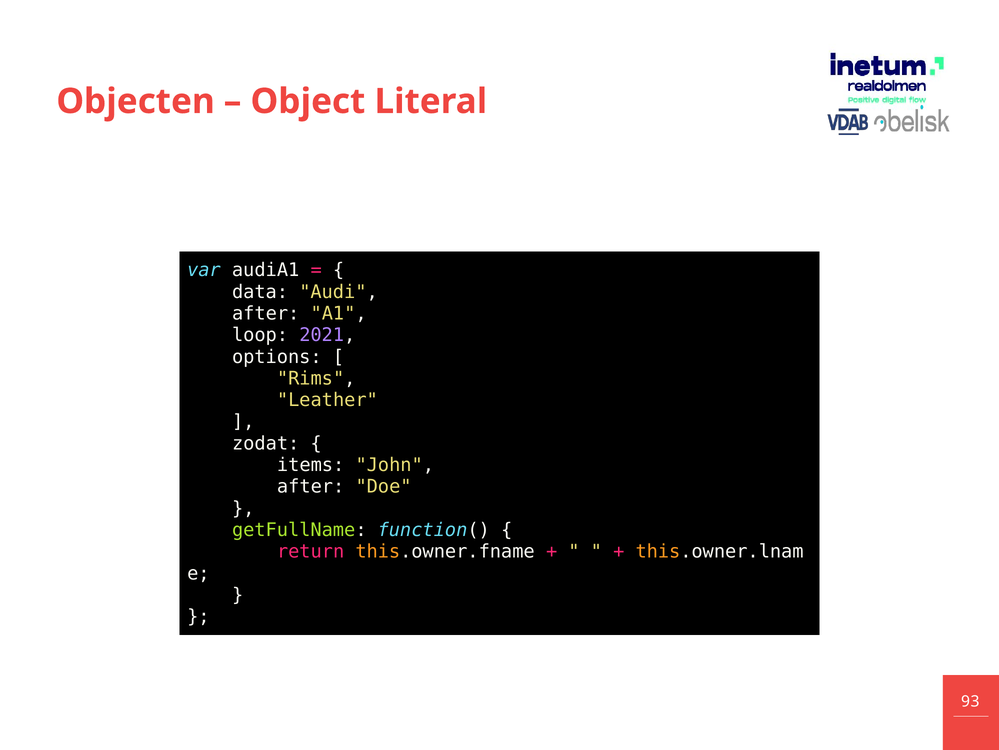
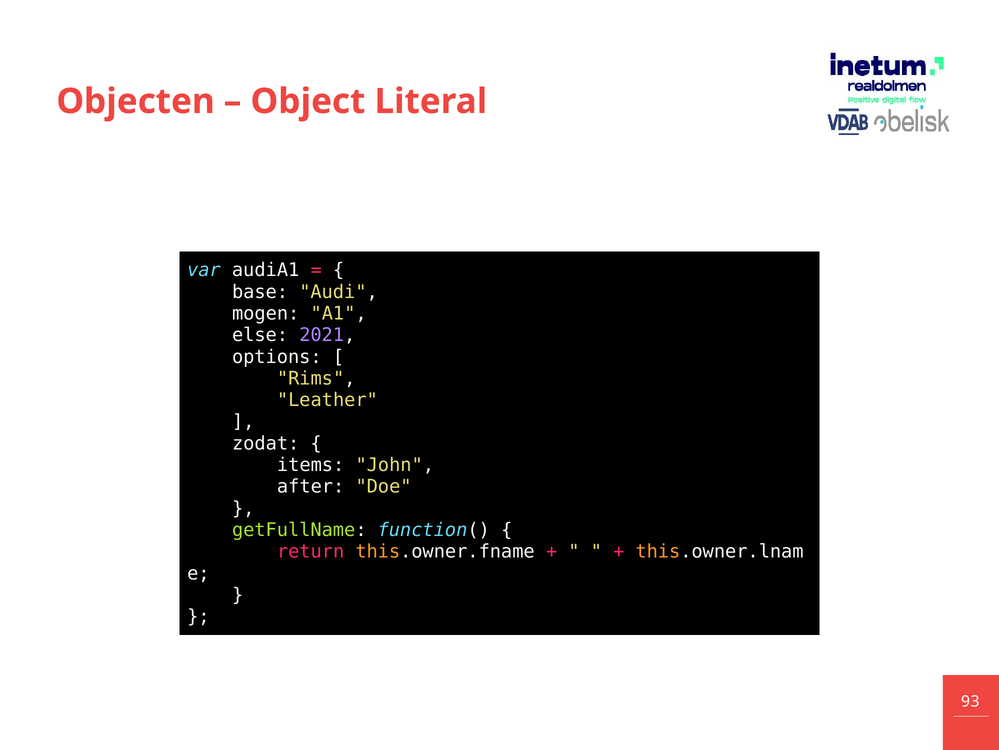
data: data -> base (260, 292)
after: after -> mogen (266, 313)
loop: loop -> else (260, 335)
